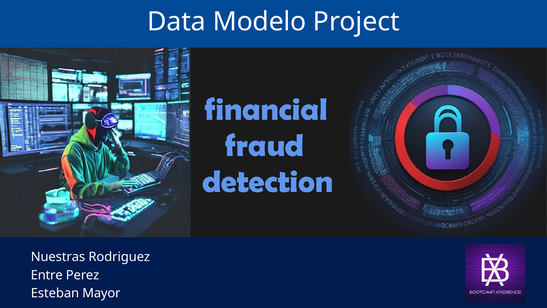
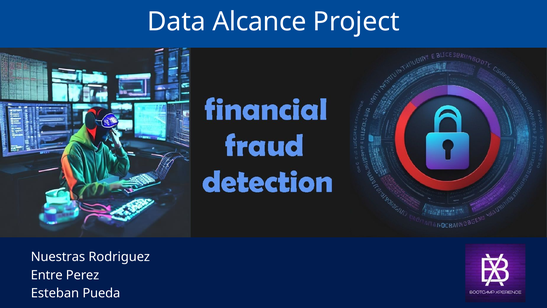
Modelo: Modelo -> Alcance (260, 22)
Mayor: Mayor -> Pueda (101, 293)
